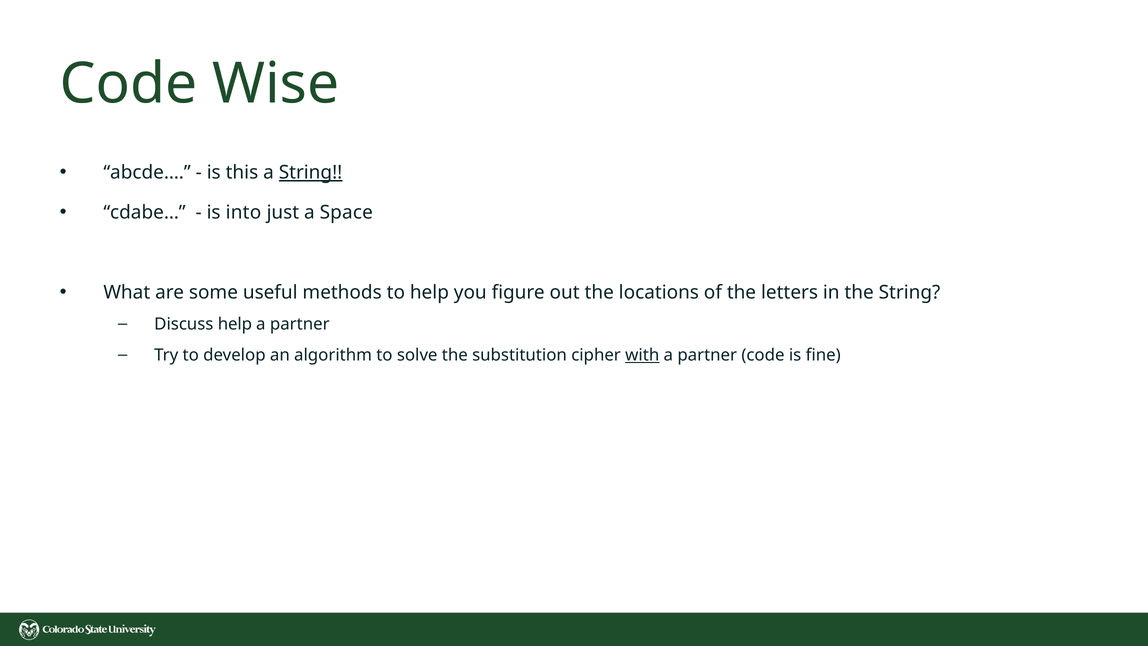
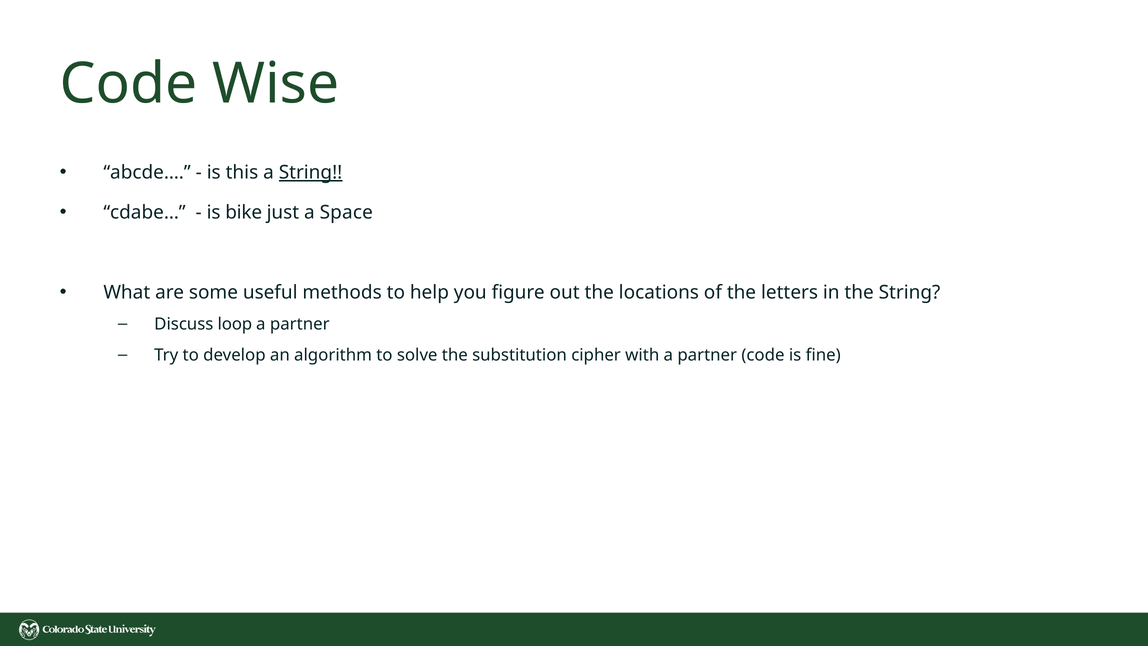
into: into -> bike (244, 212)
Discuss help: help -> loop (235, 324)
with underline: present -> none (642, 355)
